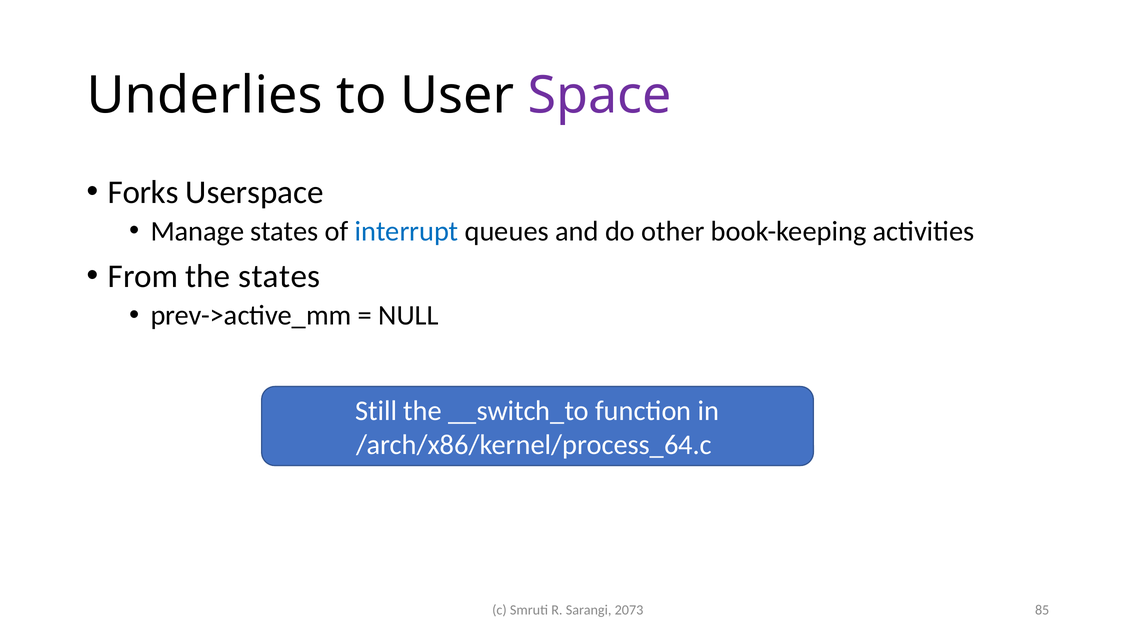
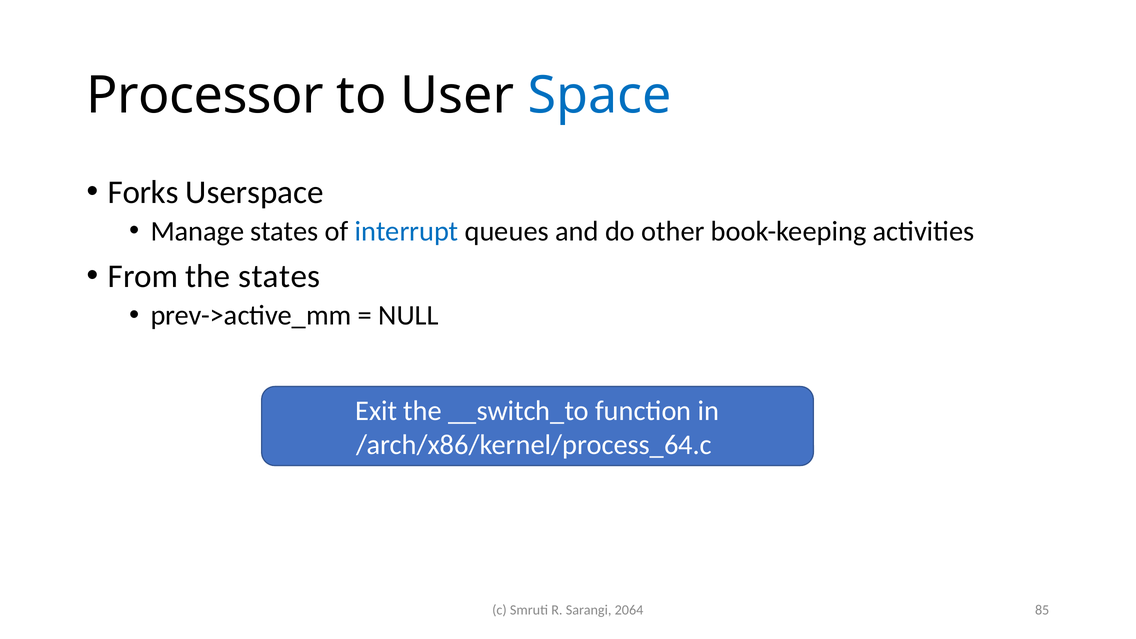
Underlies: Underlies -> Processor (205, 95)
Space colour: purple -> blue (600, 95)
Still: Still -> Exit (376, 411)
2073: 2073 -> 2064 (629, 610)
